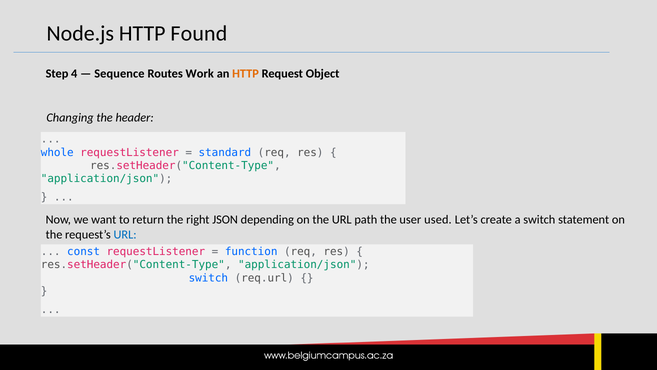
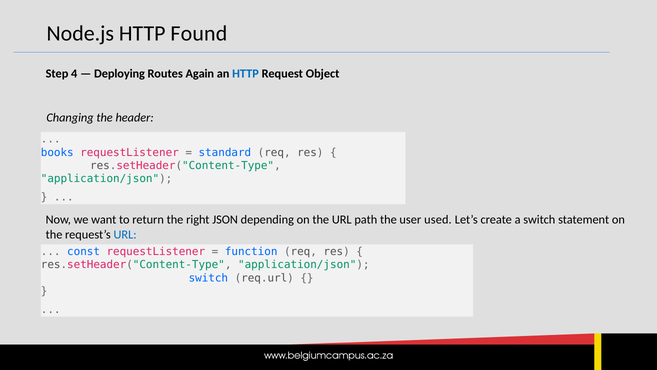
Sequence: Sequence -> Deploying (120, 73)
Work: Work -> Again (200, 73)
HTTP colour: orange -> blue (246, 73)
whole: whole -> books (57, 152)
